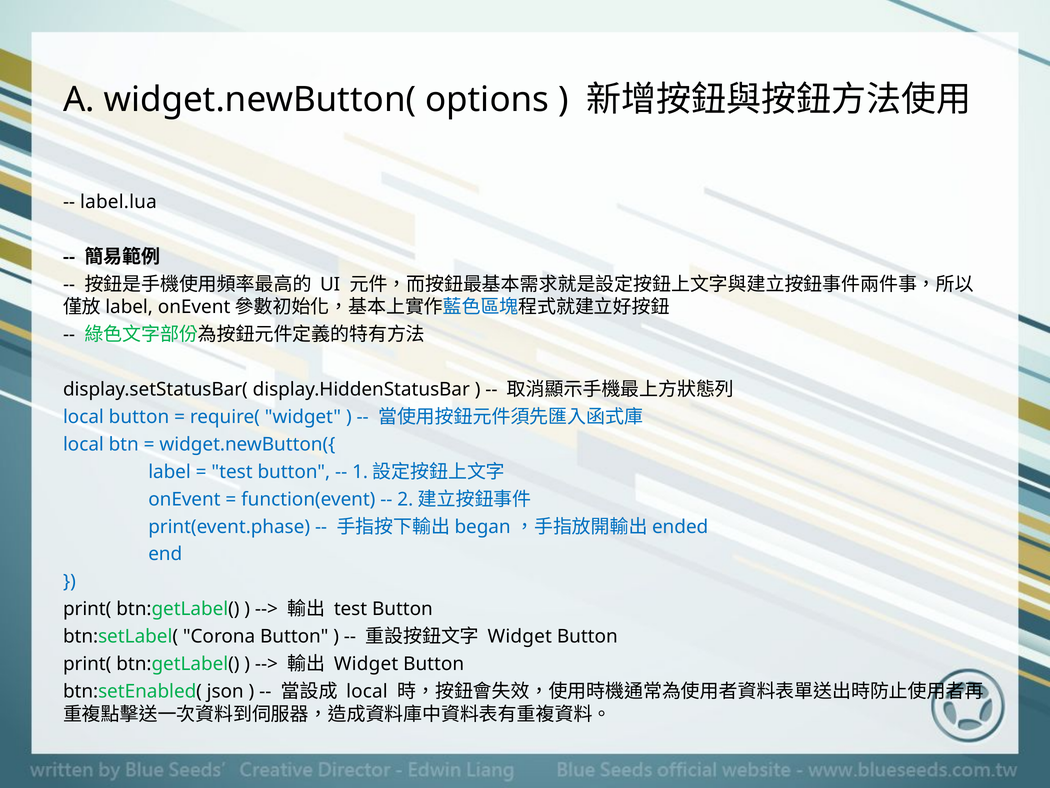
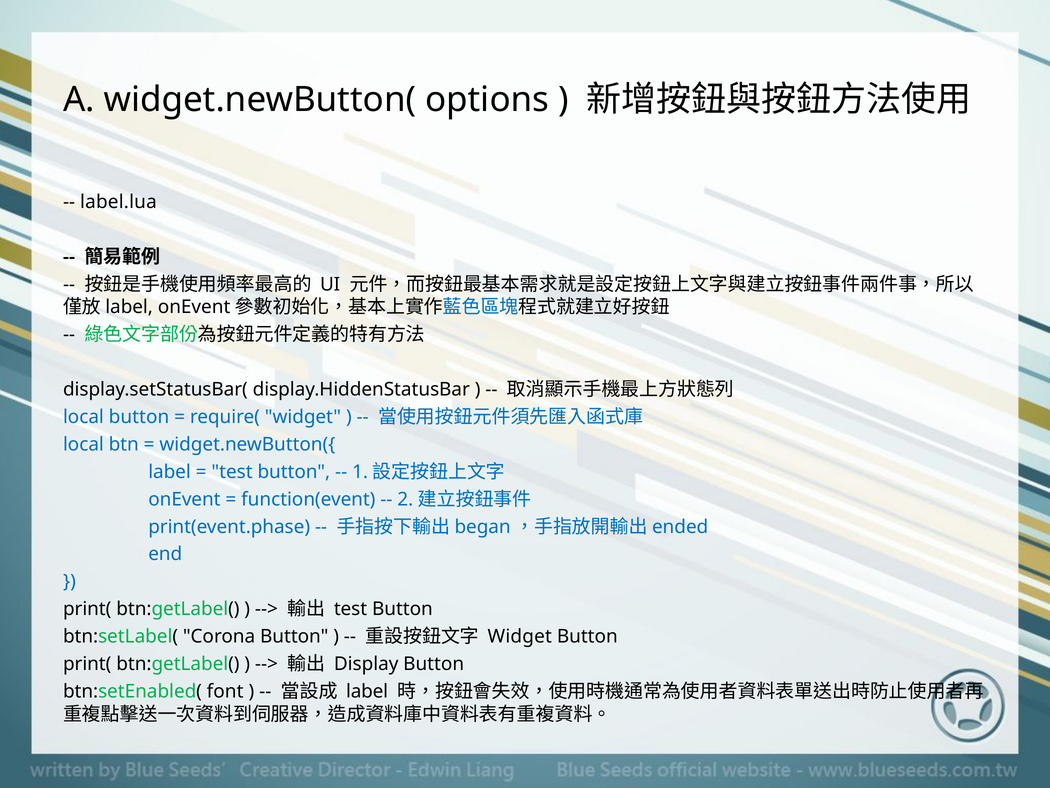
Widget: Widget -> Display (366, 664)
json: json -> font (225, 691)
local: local -> label (367, 691)
